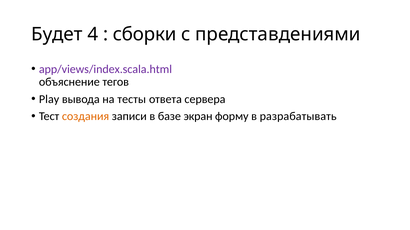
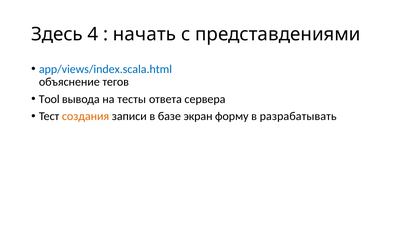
Будет: Будет -> Здесь (57, 34)
сборки: сборки -> начать (145, 34)
app/views/index.scala.html colour: purple -> blue (105, 69)
Play: Play -> Tool (49, 99)
